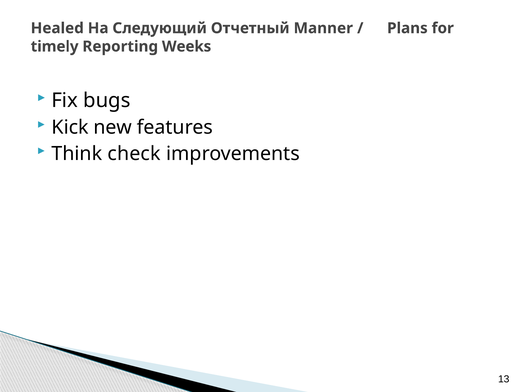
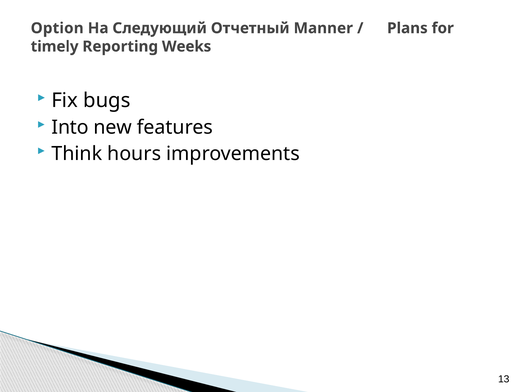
Healed: Healed -> Option (57, 28)
Kick: Kick -> Into (70, 127)
check: check -> hours (134, 154)
